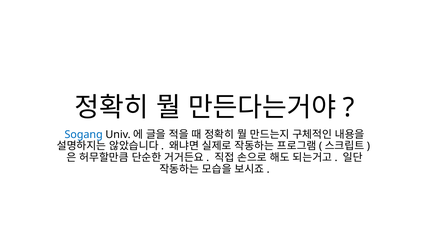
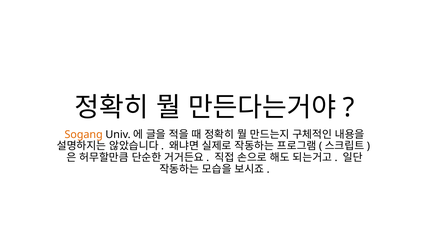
Sogang colour: blue -> orange (84, 134)
